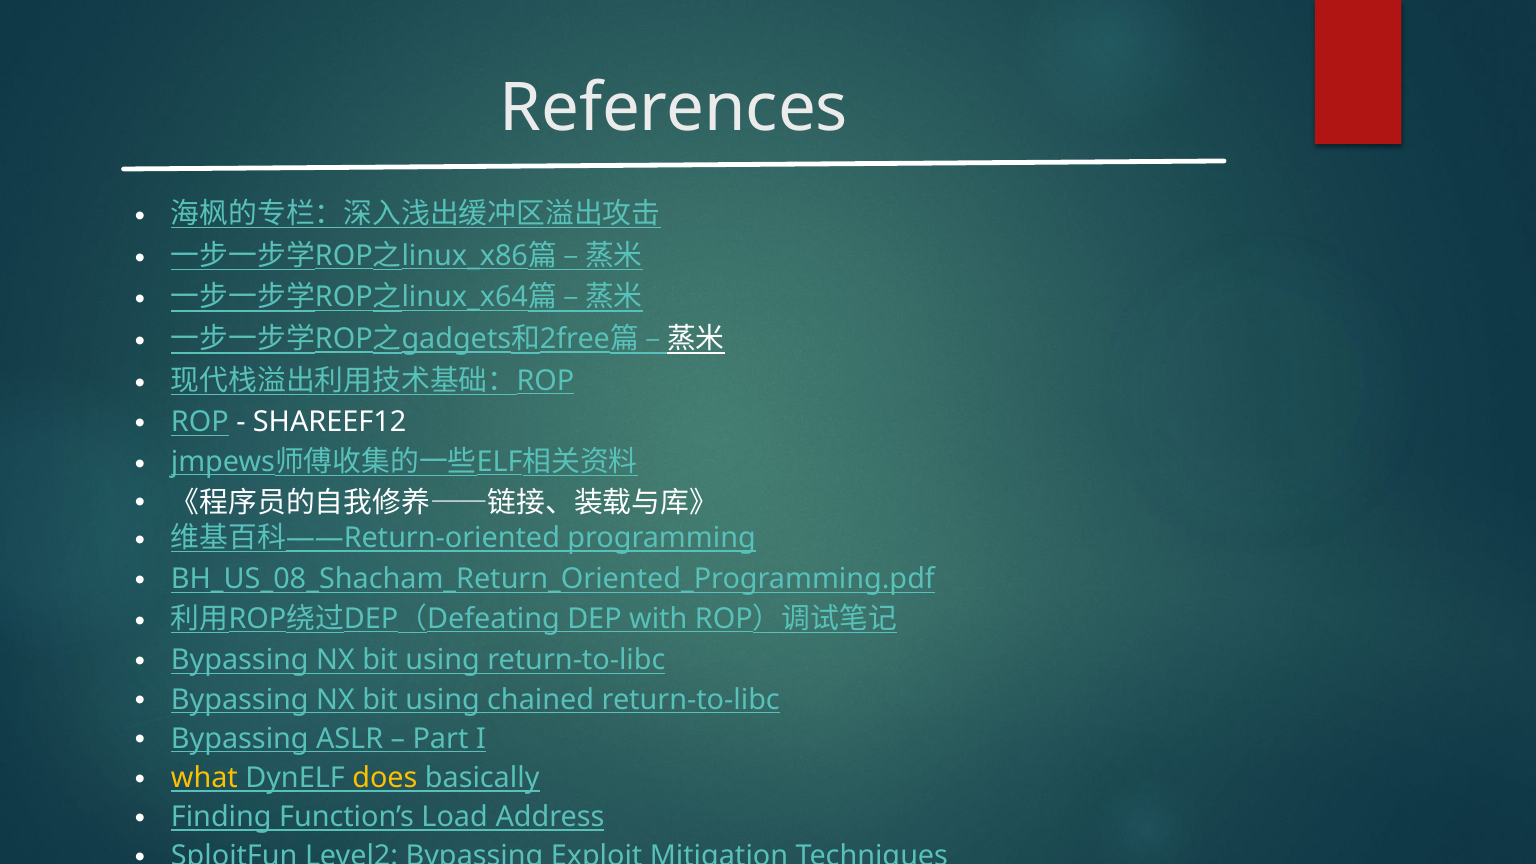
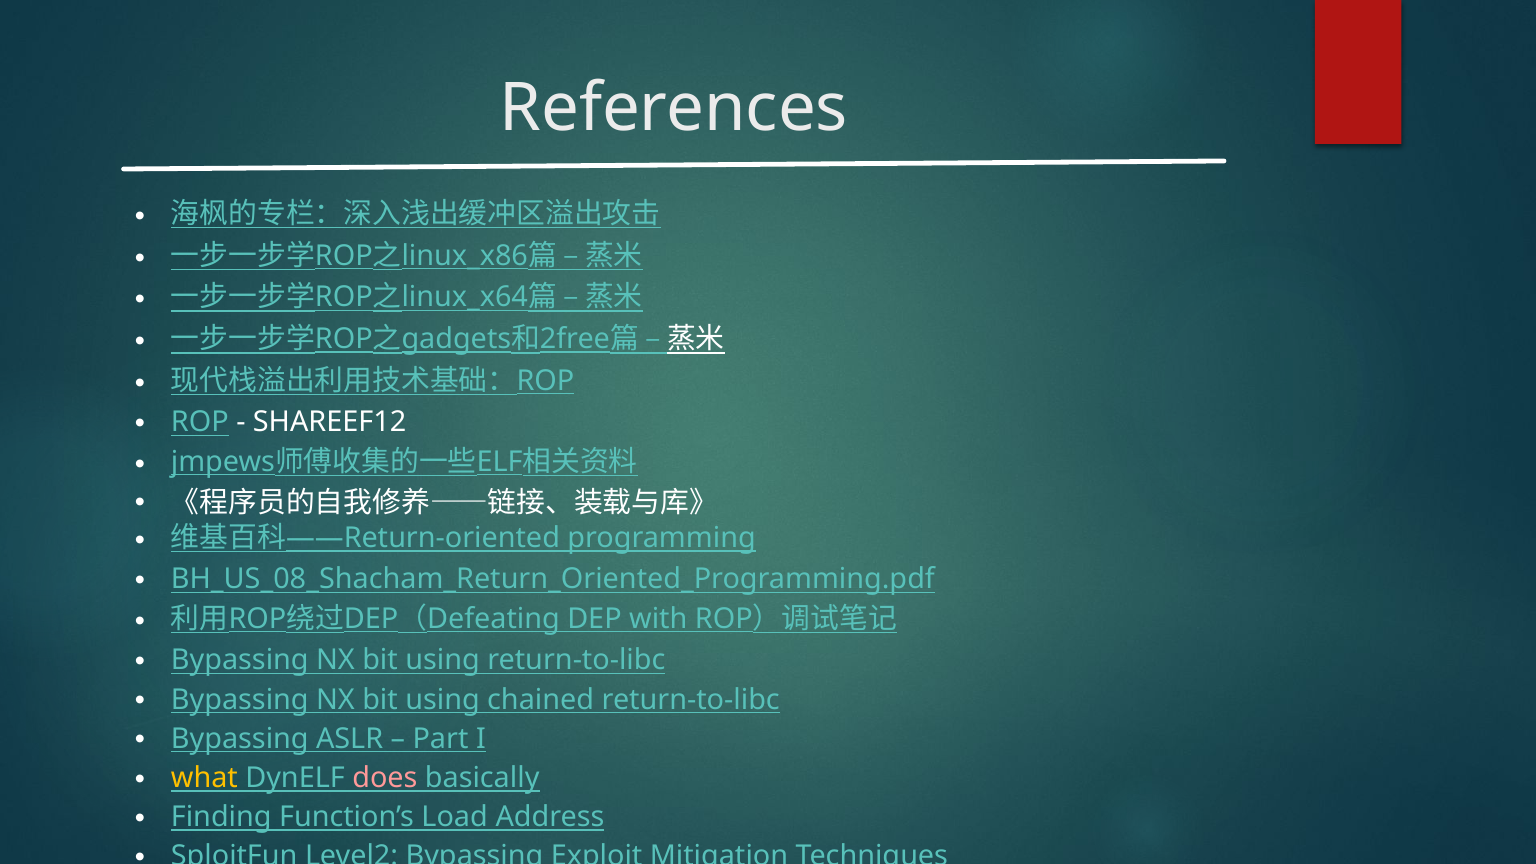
does colour: yellow -> pink (385, 778)
